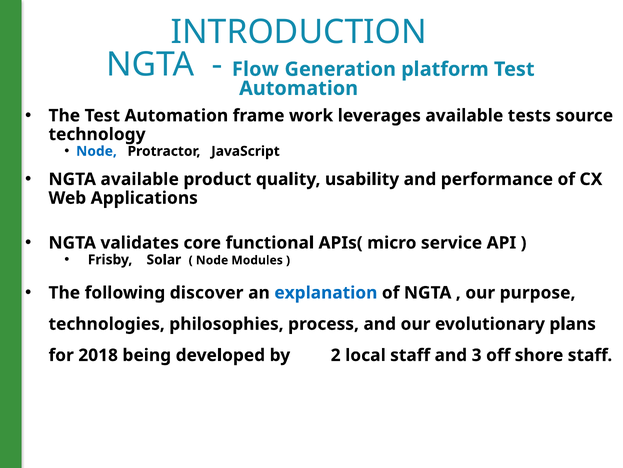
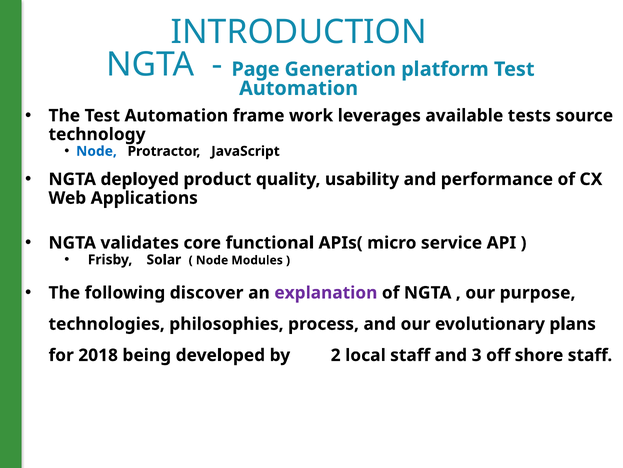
Flow: Flow -> Page (256, 69)
NGTA available: available -> deployed (140, 179)
explanation colour: blue -> purple (326, 292)
